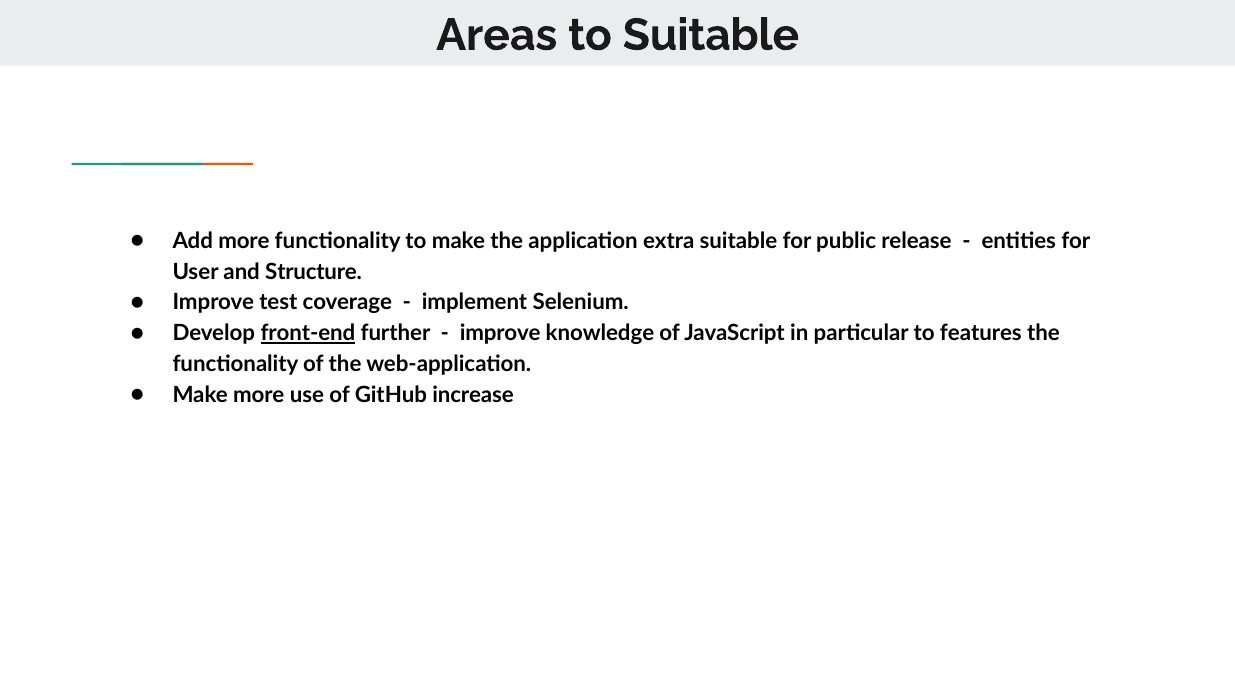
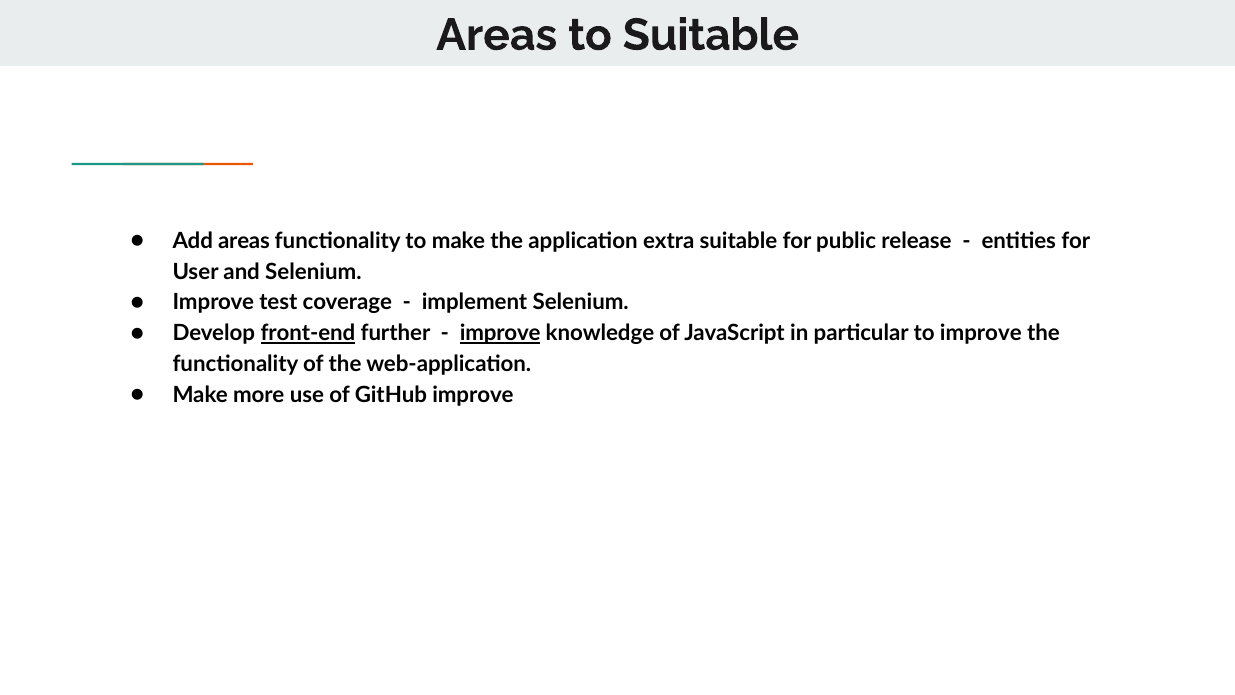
Add more: more -> areas (244, 241)
and Structure: Structure -> Selenium (313, 272)
improve underline: none -> present (500, 333)
to features: features -> improve (981, 333)
GitHub increase: increase -> improve (473, 395)
